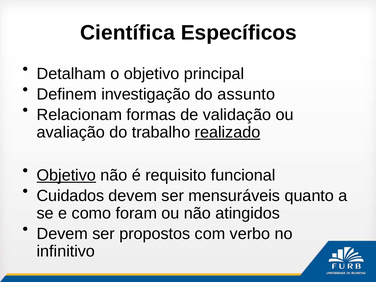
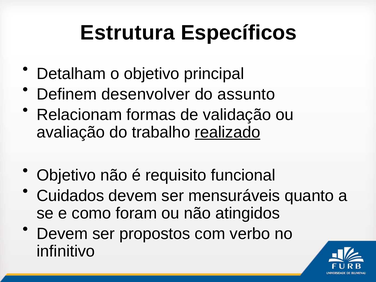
Científica: Científica -> Estrutura (127, 33)
investigação: investigação -> desenvolver (146, 94)
Objetivo underline: present -> none (66, 175)
